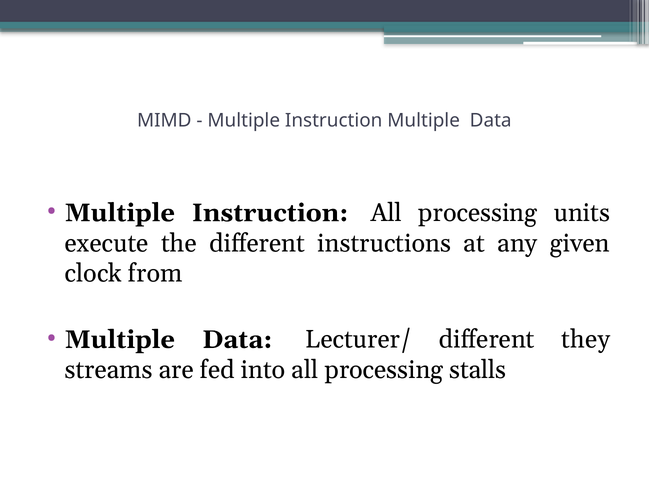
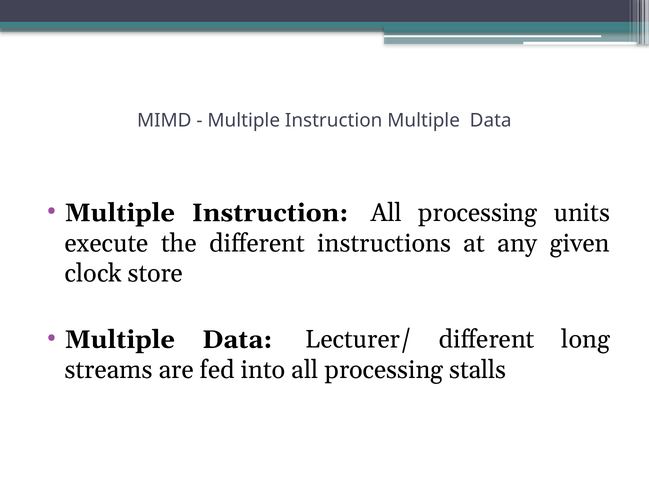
from: from -> store (155, 273)
they: they -> long (586, 339)
